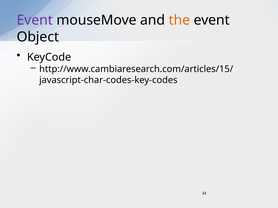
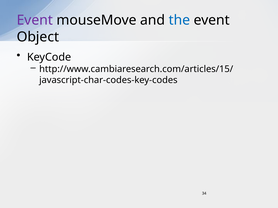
the colour: orange -> blue (179, 20)
